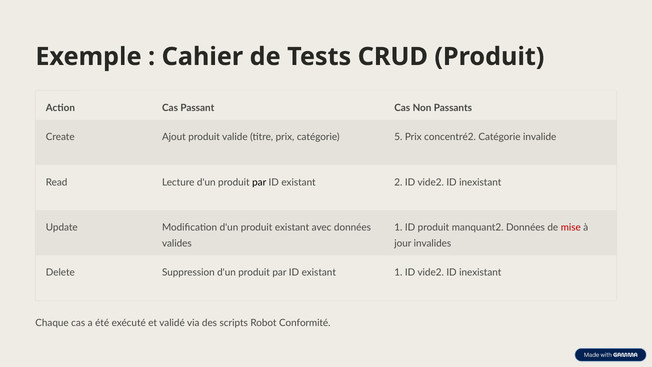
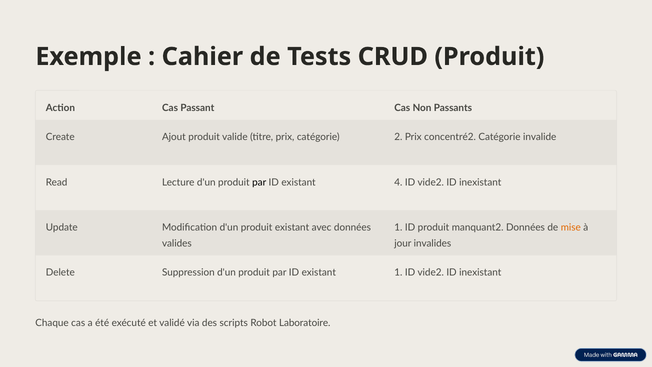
5: 5 -> 2 (398, 137)
2: 2 -> 4 (398, 182)
mise colour: red -> orange (571, 227)
Conformité: Conformité -> Laboratoire (305, 323)
